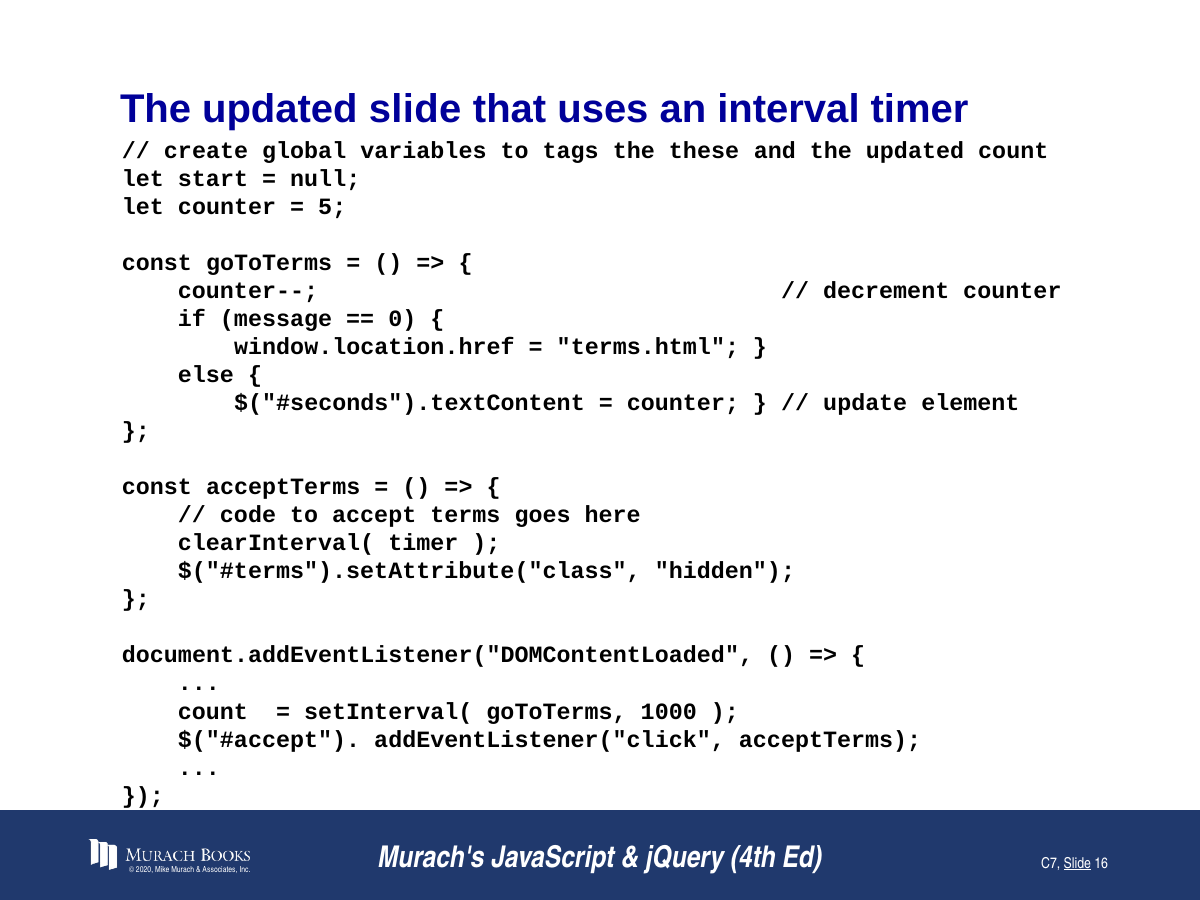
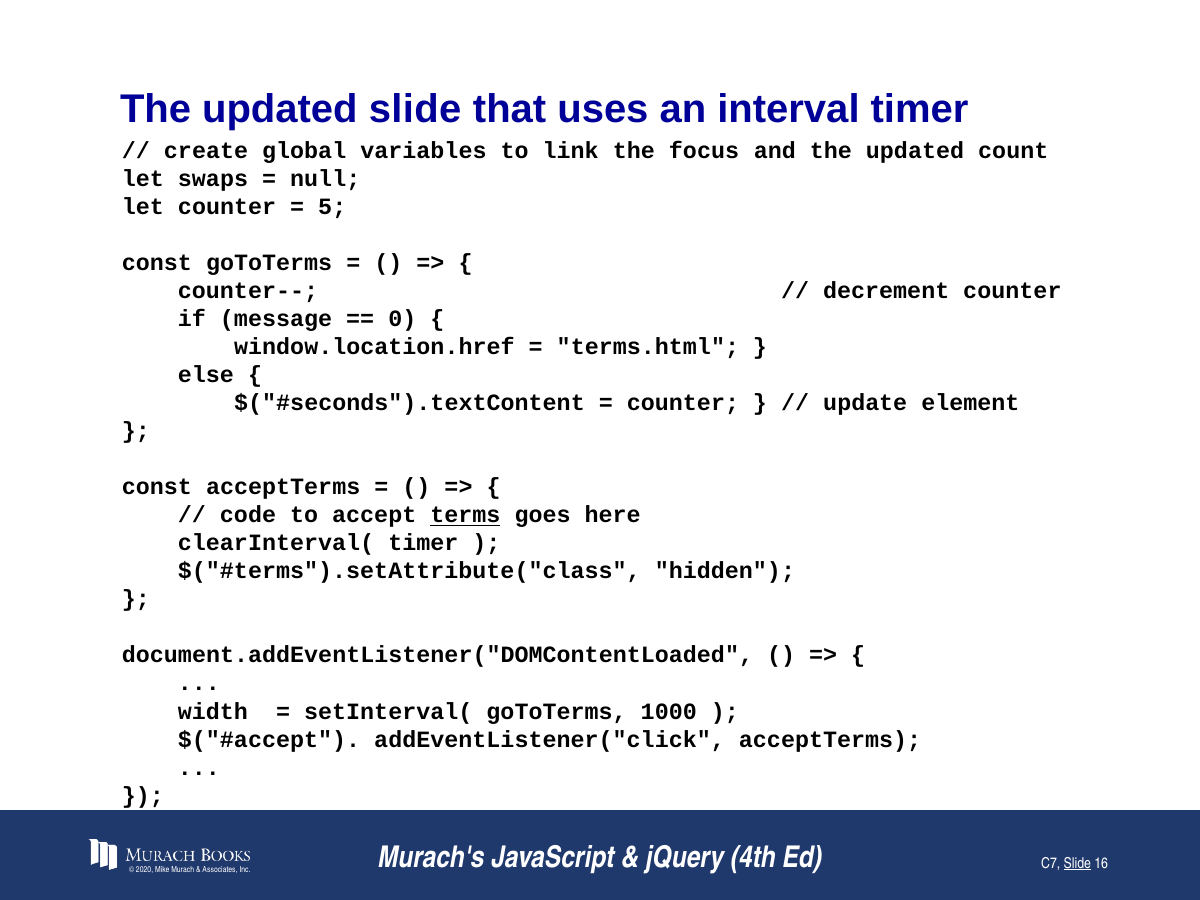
tags: tags -> link (571, 151)
these: these -> focus (704, 151)
start: start -> swaps (213, 179)
terms underline: none -> present (465, 515)
count: count -> width (213, 711)
